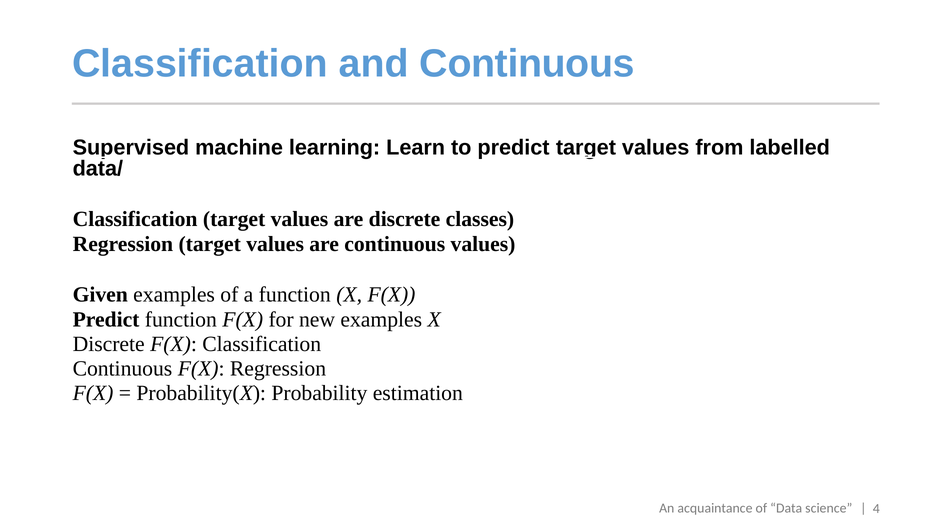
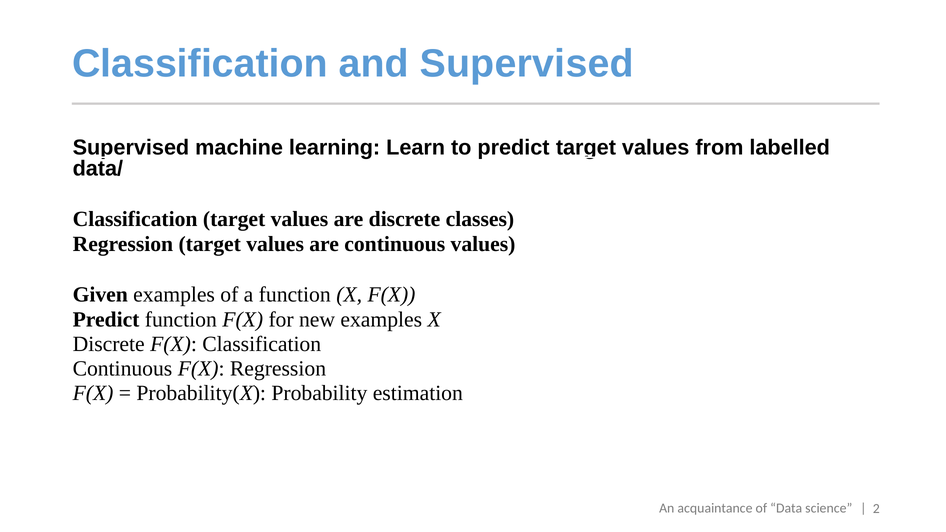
and Continuous: Continuous -> Supervised (527, 64)
4: 4 -> 2 (876, 509)
